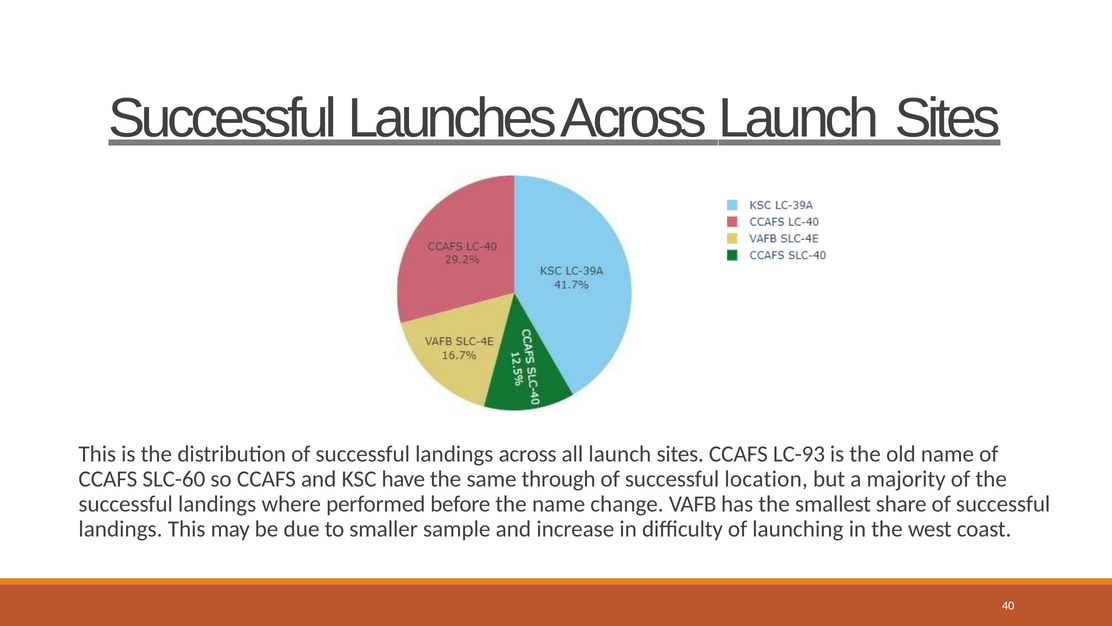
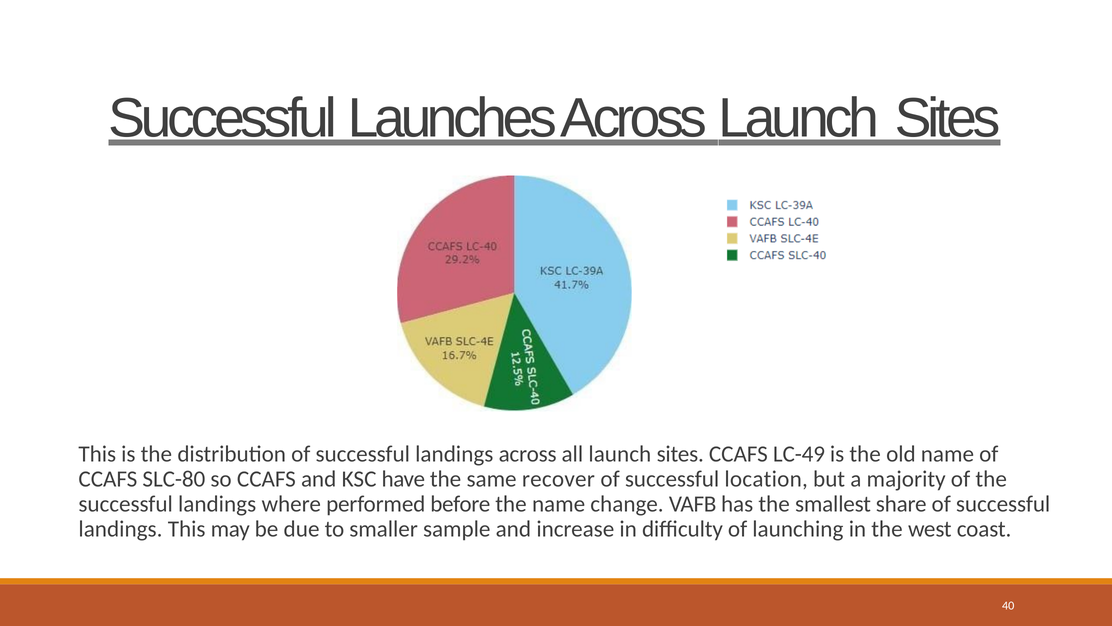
LC-93: LC-93 -> LC-49 (799, 454)
SLC-60: SLC-60 -> SLC-80 (174, 479)
through: through -> recover (558, 479)
